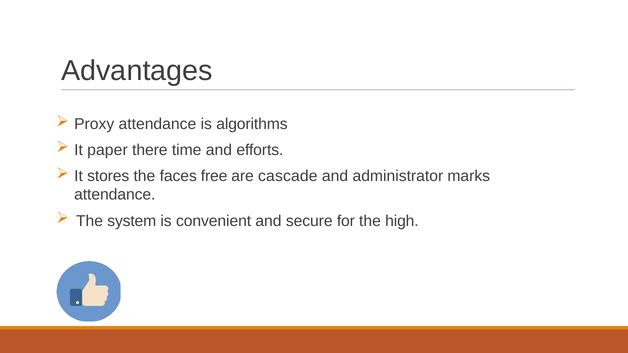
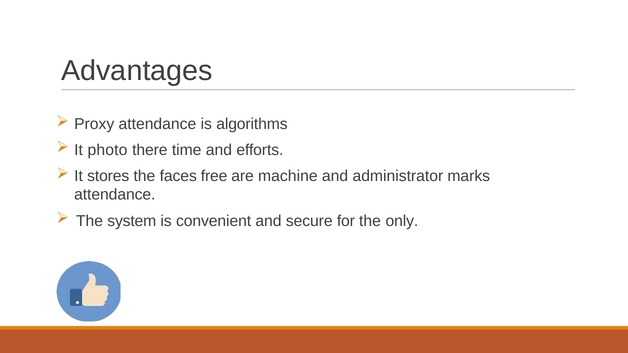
paper: paper -> photo (107, 150)
cascade: cascade -> machine (288, 176)
high: high -> only (402, 221)
